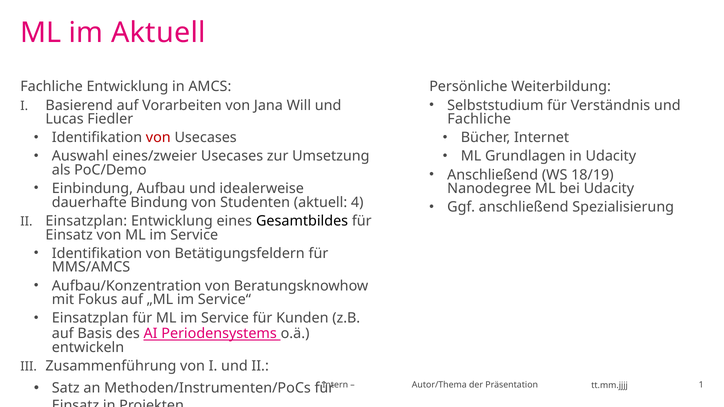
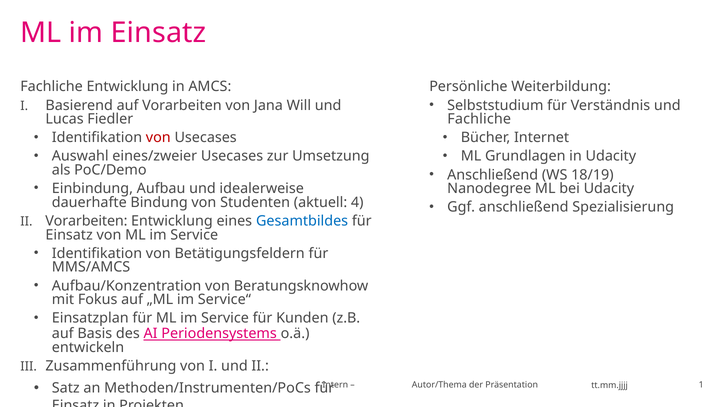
im Aktuell: Aktuell -> Einsatz (158, 33)
II Einsatzplan: Einsatzplan -> Vorarbeiten (86, 221)
Gesamtbildes colour: black -> blue (302, 221)
